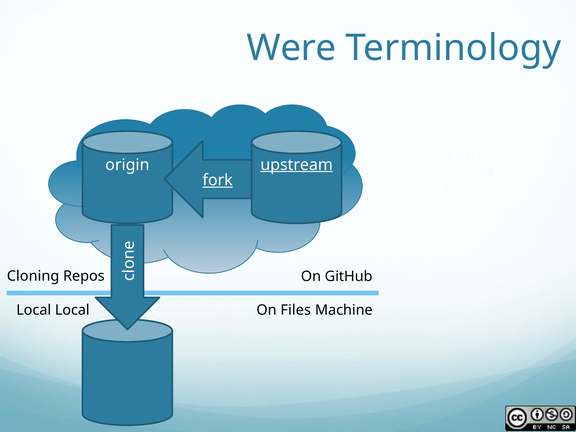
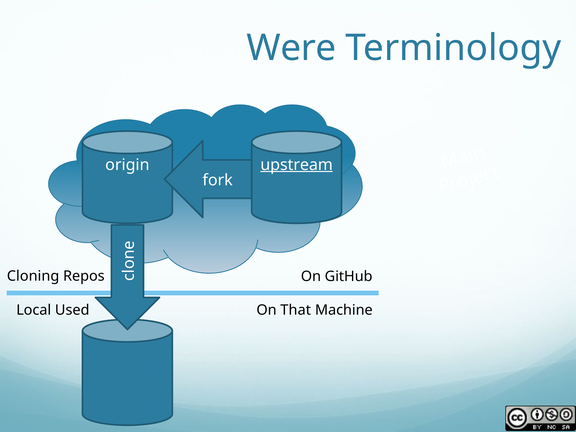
fork underline: present -> none (218, 180)
Local Local: Local -> Used (72, 310)
Files: Files -> That (296, 310)
